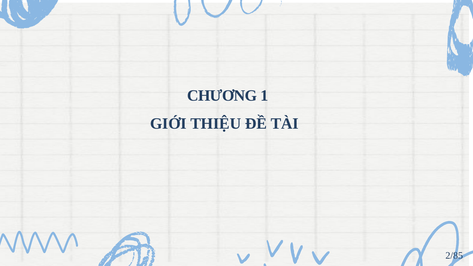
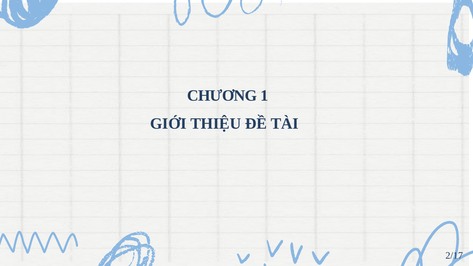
2/85: 2/85 -> 2/17 (454, 256)
